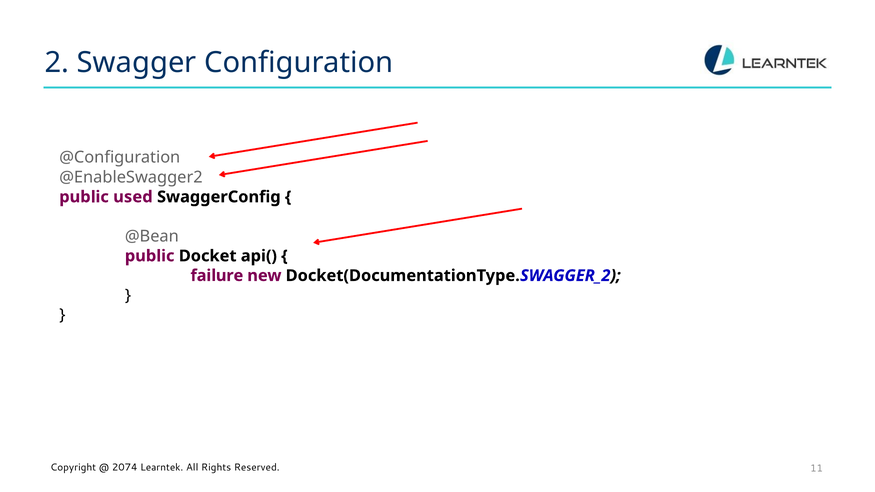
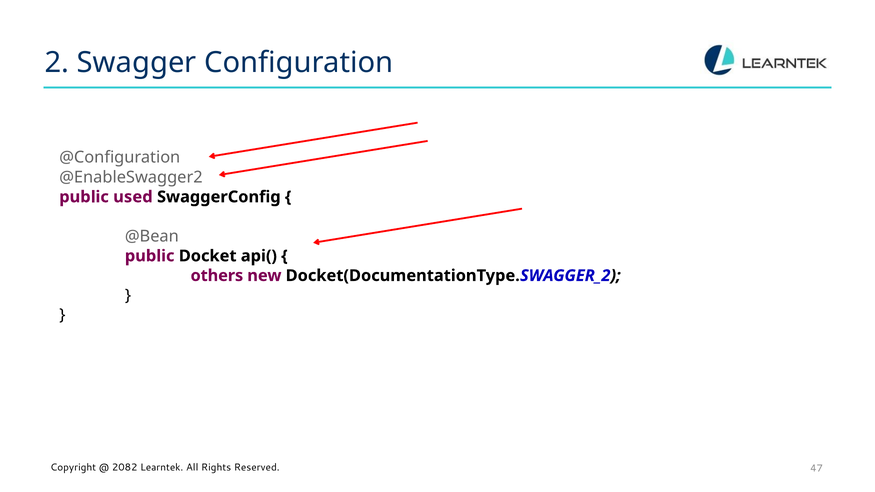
failure: failure -> others (217, 276)
2074: 2074 -> 2082 (125, 468)
11: 11 -> 47 (817, 469)
